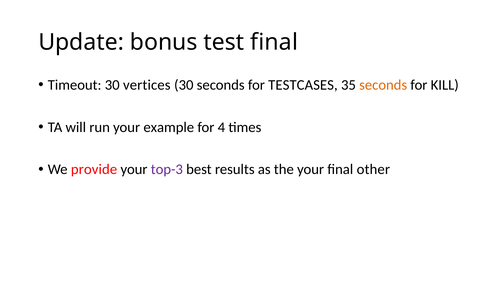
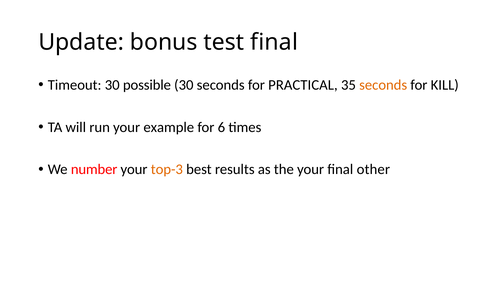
vertices: vertices -> possible (147, 85)
TESTCASES: TESTCASES -> PRACTICAL (303, 85)
4: 4 -> 6 (221, 127)
provide: provide -> number (94, 169)
top-3 colour: purple -> orange (167, 169)
